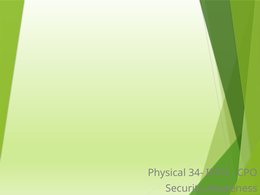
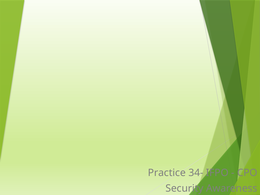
Physical: Physical -> Practice (167, 173)
